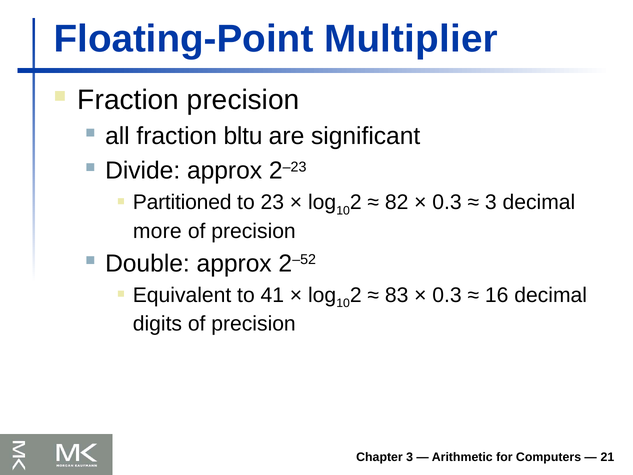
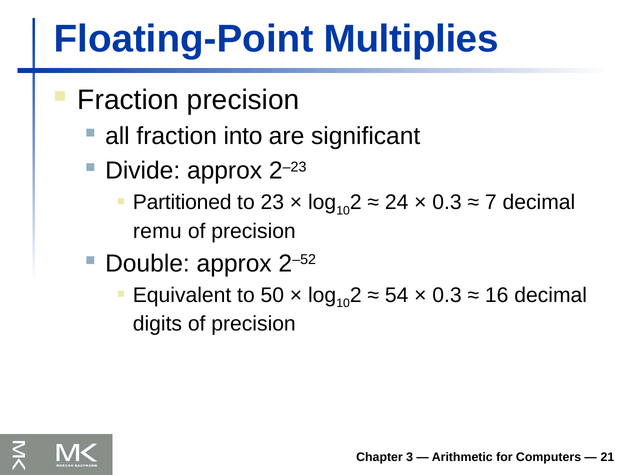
Multiplier: Multiplier -> Multiplies (411, 39)
bltu: bltu -> into (243, 136)
82: 82 -> 24 (397, 202)
3: 3 -> 7 (491, 202)
more: more -> remu (157, 231)
41: 41 -> 50 (272, 295)
83: 83 -> 54 (397, 295)
